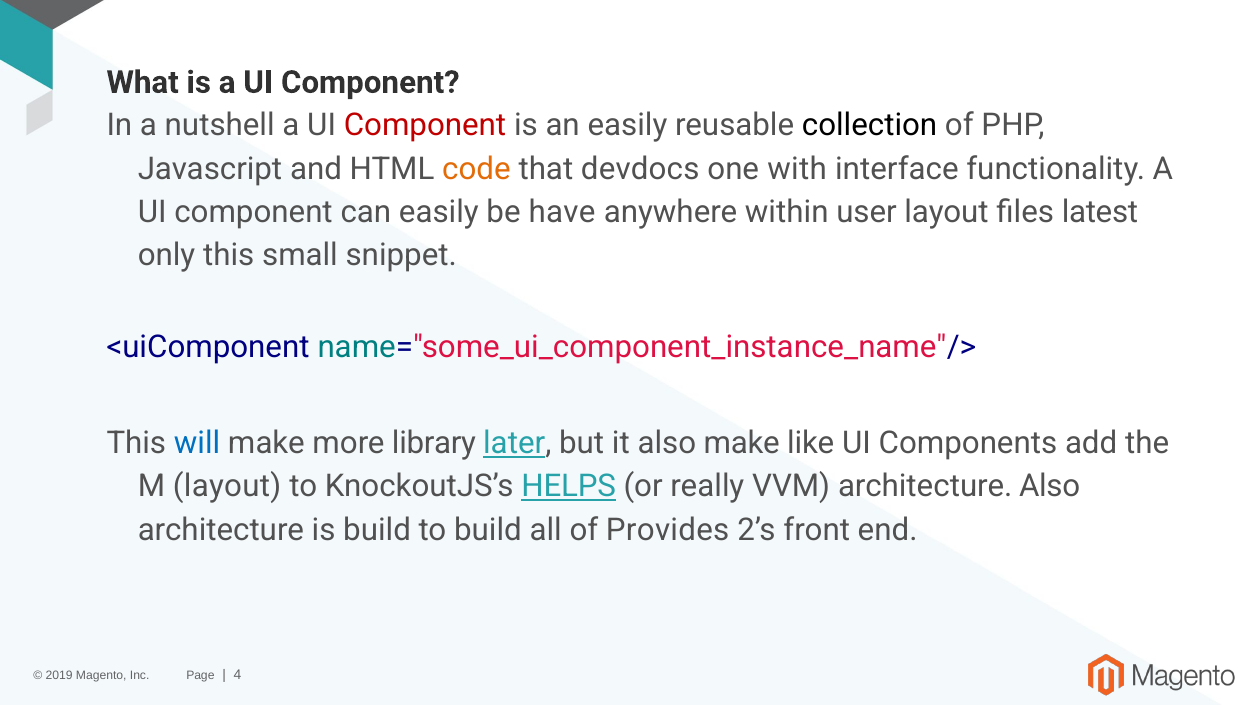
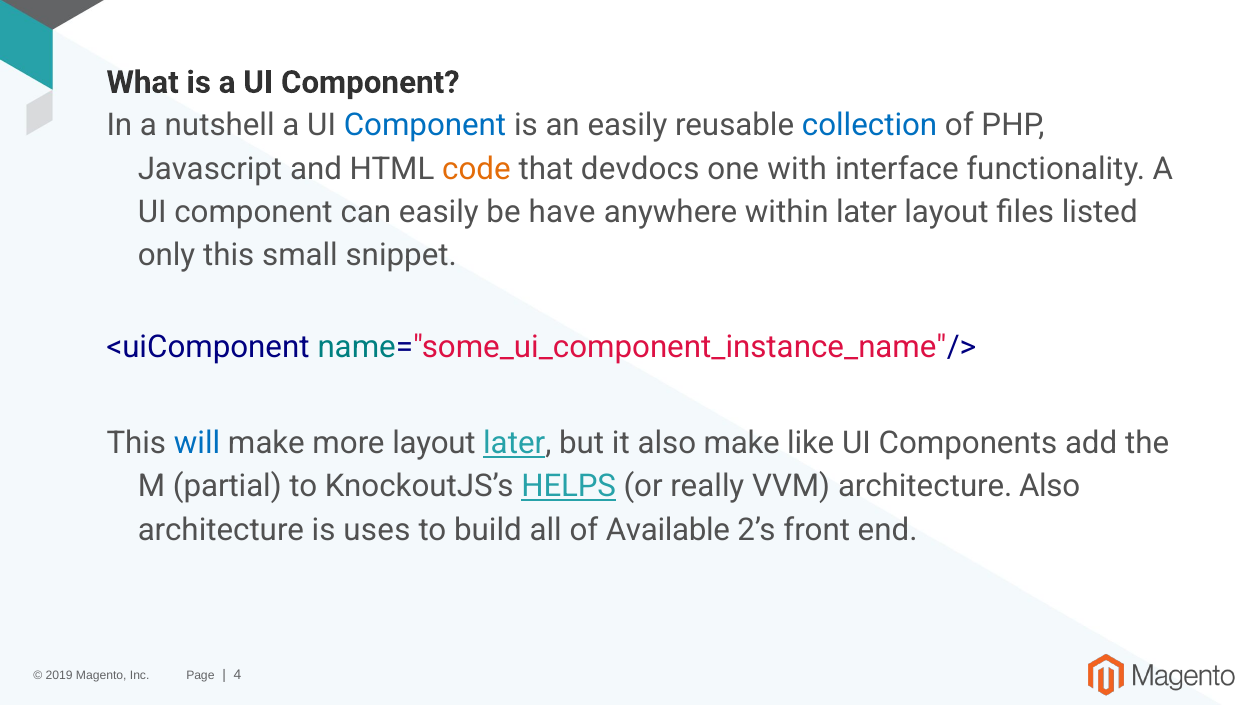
Component colour: red -> blue (425, 126)
collection colour: black -> blue (870, 126)
within user: user -> later (867, 212)
latest: latest -> listed (1100, 212)
more library: library -> layout (434, 443)
M layout: layout -> partial (227, 486)
is build: build -> uses (377, 530)
Provides: Provides -> Available (668, 530)
